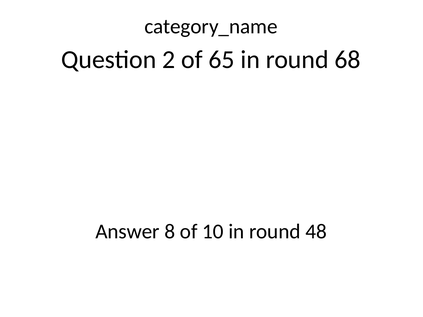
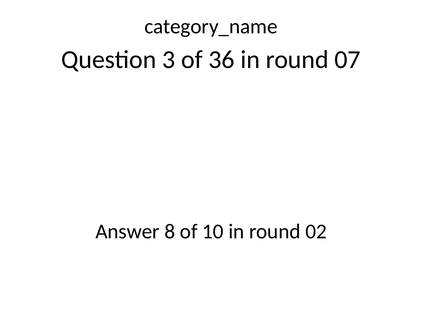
2: 2 -> 3 (169, 60)
65: 65 -> 36 (222, 60)
68: 68 -> 07 (348, 60)
48: 48 -> 02 (316, 232)
